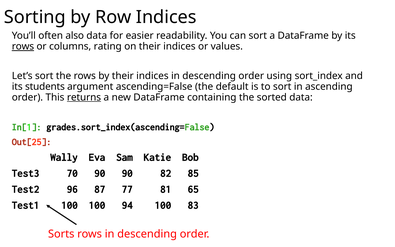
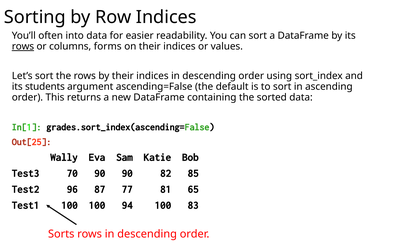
also: also -> into (75, 36)
rating: rating -> forms (108, 46)
returns underline: present -> none (84, 97)
